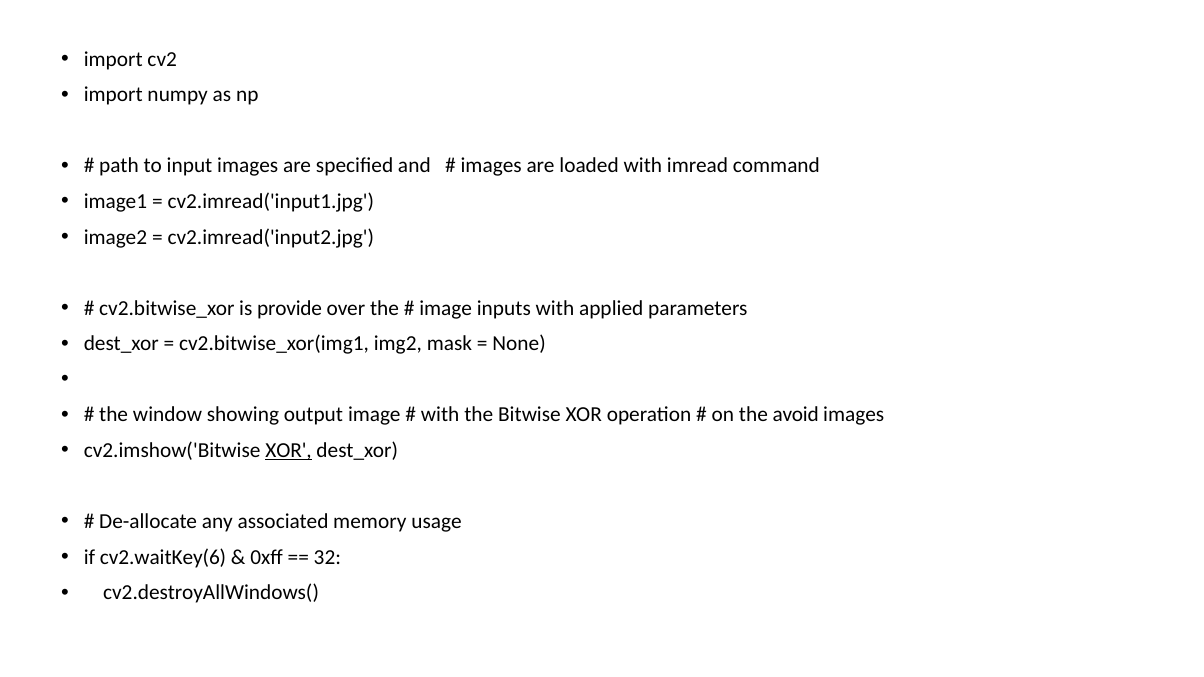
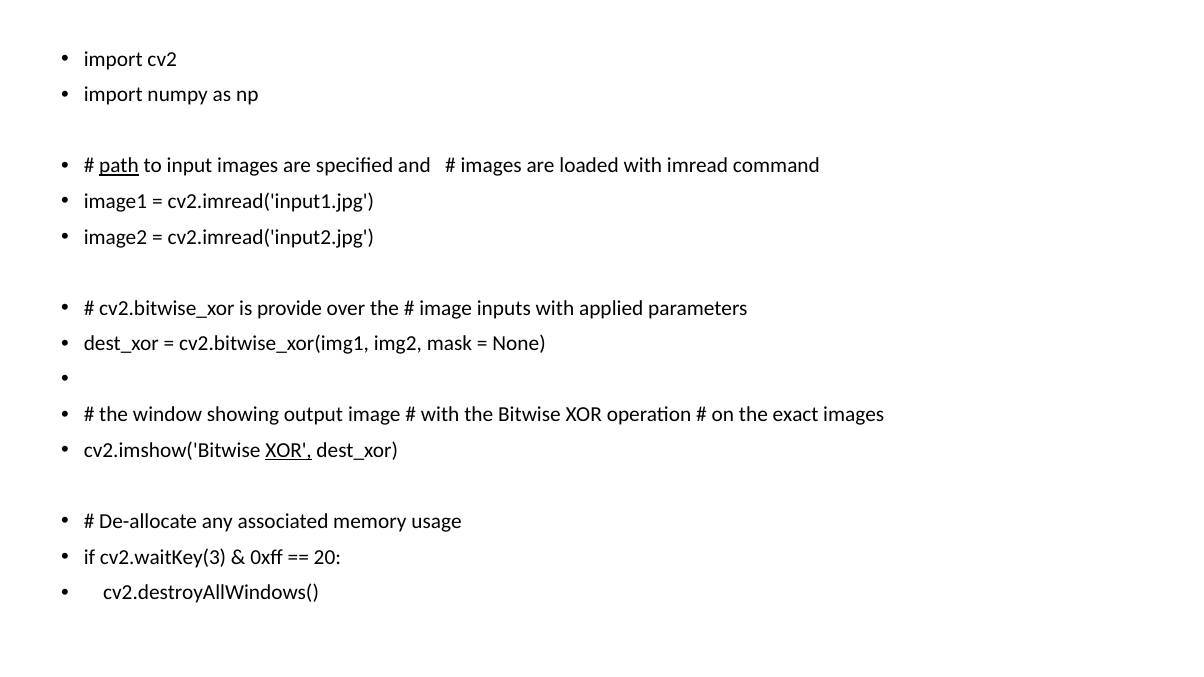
path underline: none -> present (119, 166)
avoid: avoid -> exact (796, 415)
cv2.waitKey(6: cv2.waitKey(6 -> cv2.waitKey(3 (163, 557)
32: 32 -> 20 (327, 557)
